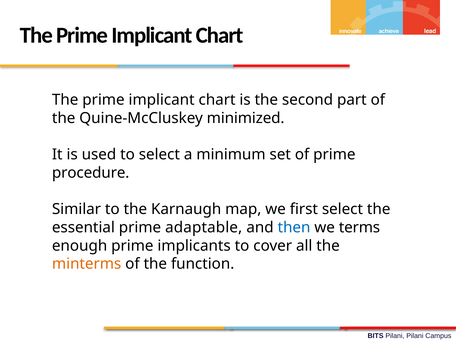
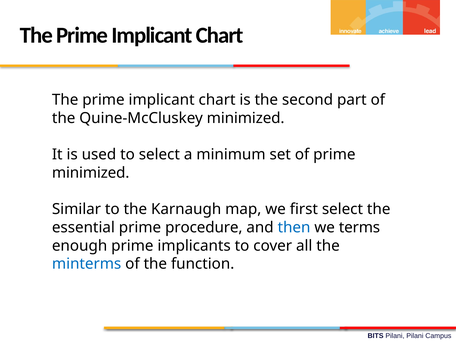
procedure: procedure -> minimized (91, 173)
adaptable: adaptable -> procedure (204, 227)
minterms colour: orange -> blue (87, 264)
